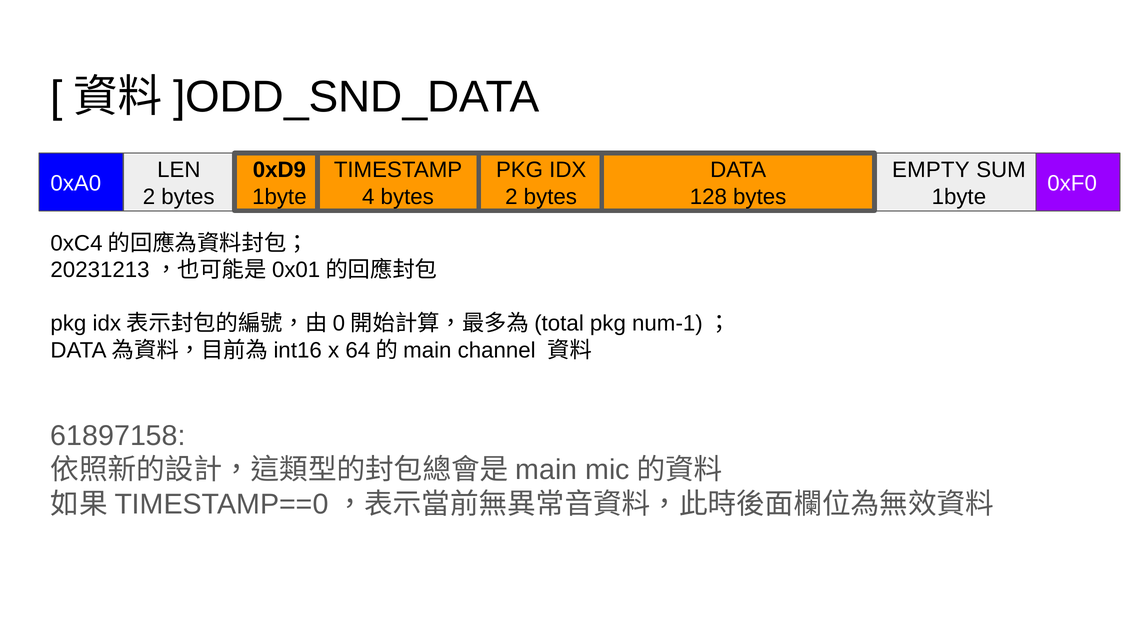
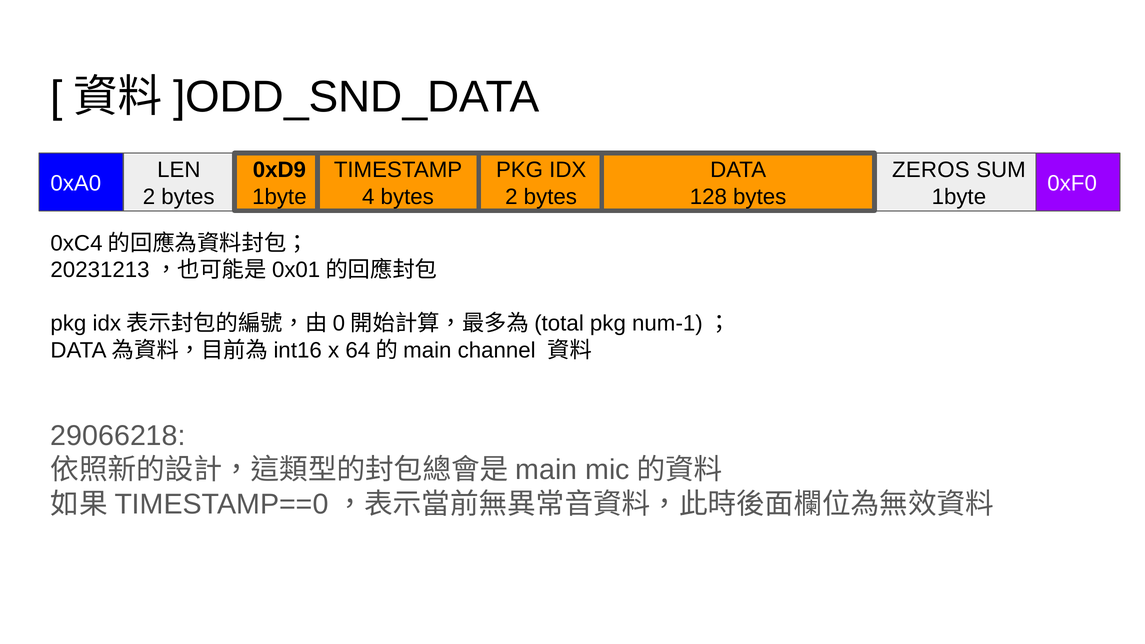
EMPTY: EMPTY -> ZEROS (931, 170)
61897158: 61897158 -> 29066218 (118, 436)
